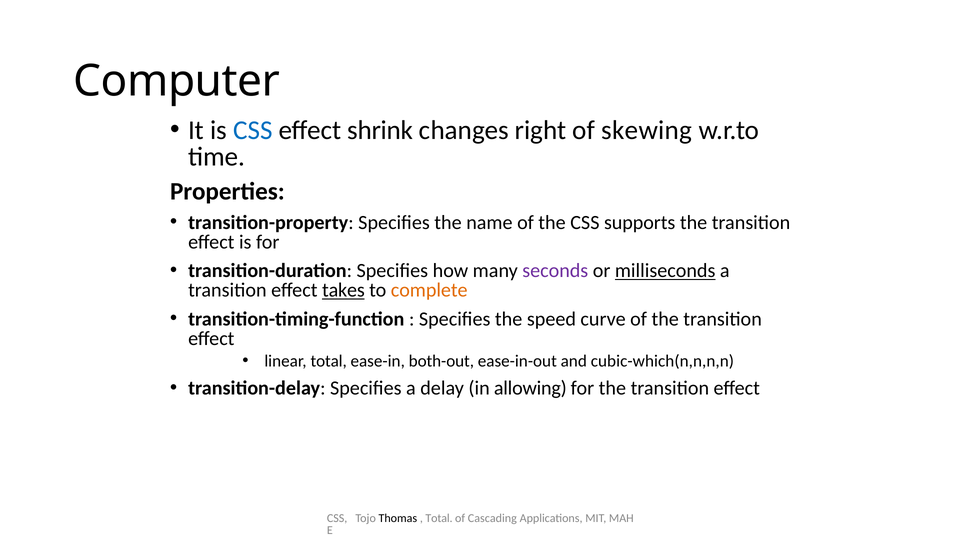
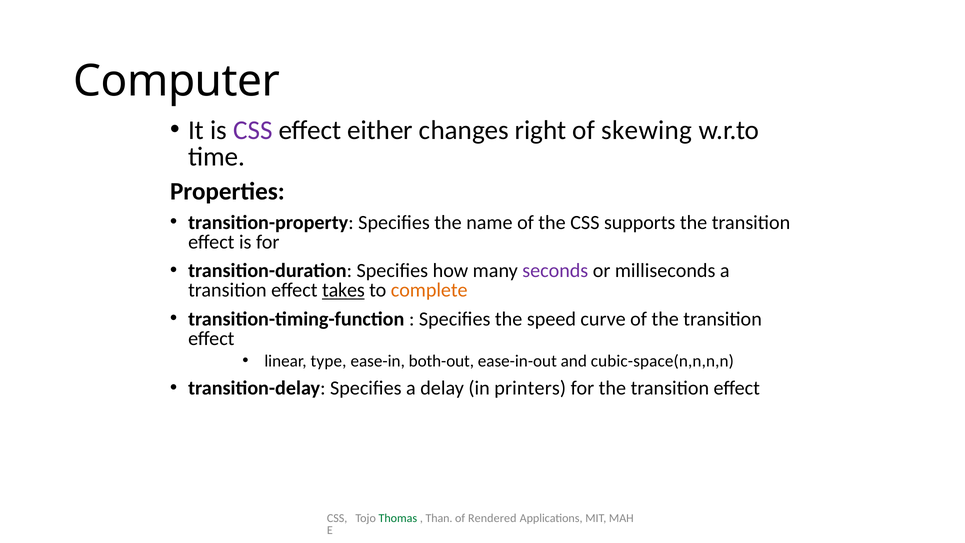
CSS colour: blue -> purple (253, 130)
shrink: shrink -> either (380, 130)
milliseconds underline: present -> none (665, 271)
linear total: total -> type (329, 361)
cubic-which(n,n,n,n: cubic-which(n,n,n,n -> cubic-space(n,n,n,n (662, 361)
allowing: allowing -> printers (530, 388)
Thomas colour: black -> green (398, 518)
Total: Total -> Than (439, 518)
Cascading: Cascading -> Rendered (492, 518)
